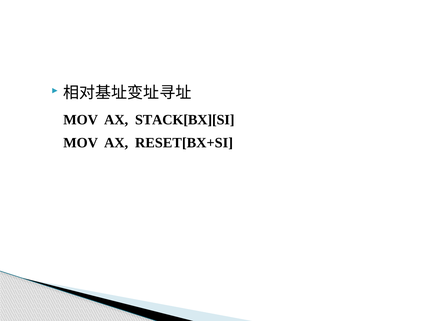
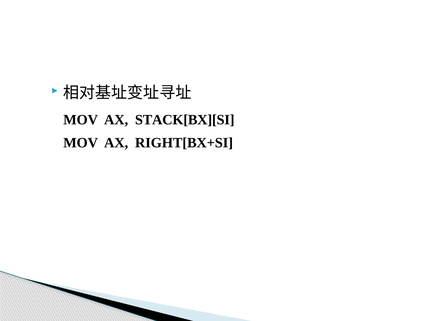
RESET[BX+SI: RESET[BX+SI -> RIGHT[BX+SI (184, 142)
